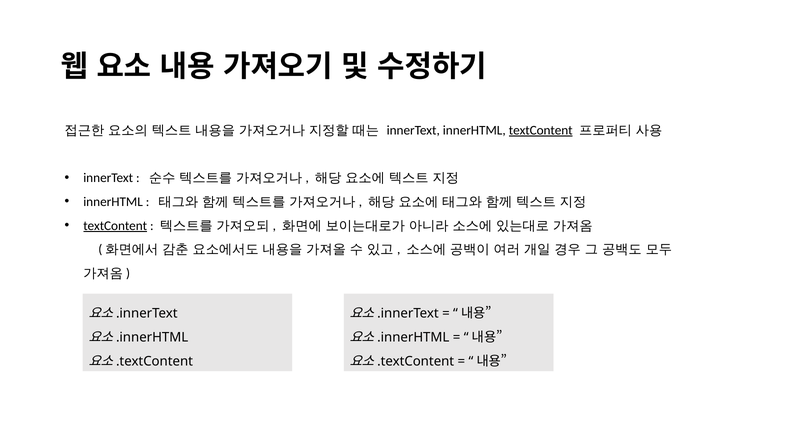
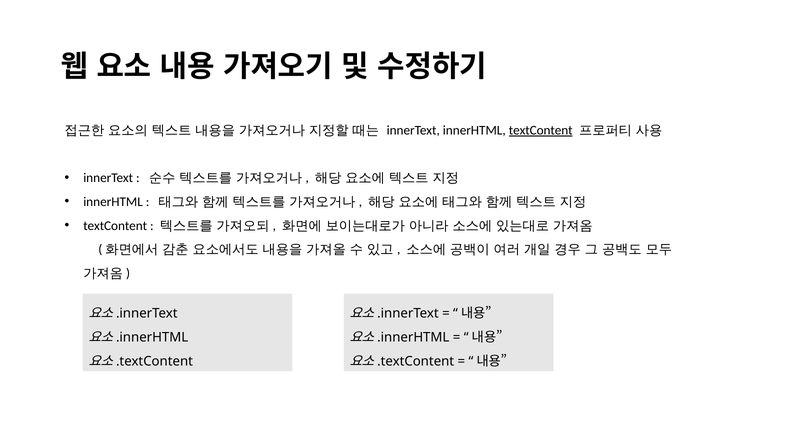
textContent underline: present -> none (115, 226)
